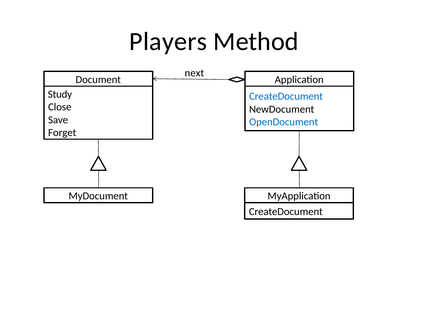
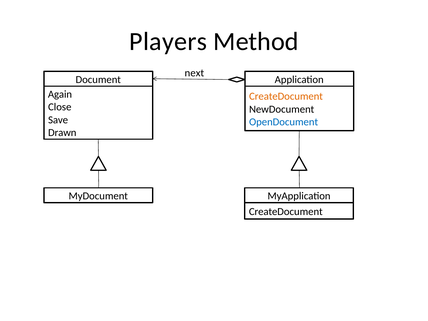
Study: Study -> Again (60, 94)
CreateDocument colour: blue -> orange (286, 96)
Forget: Forget -> Drawn (62, 133)
